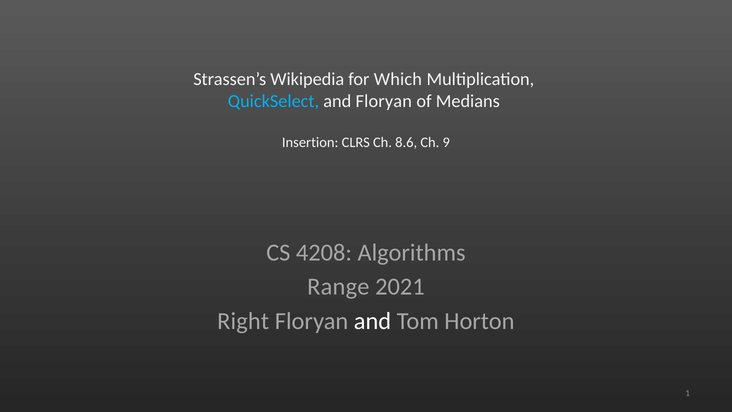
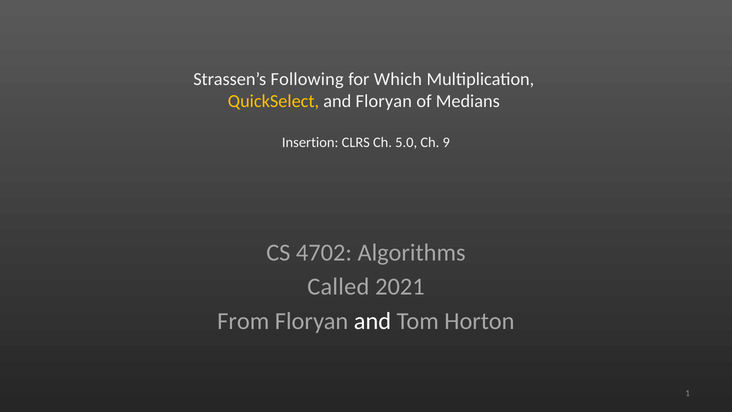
Wikipedia: Wikipedia -> Following (307, 79)
QuickSelect colour: light blue -> yellow (273, 101)
8.6: 8.6 -> 5.0 (406, 142)
4208: 4208 -> 4702 (324, 252)
Range: Range -> Called (338, 287)
Right: Right -> From (243, 321)
